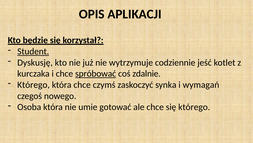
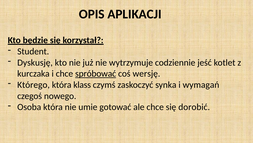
Student underline: present -> none (33, 51)
zdalnie: zdalnie -> wersję (146, 73)
która chce: chce -> klass (82, 84)
się którego: którego -> dorobić (194, 107)
